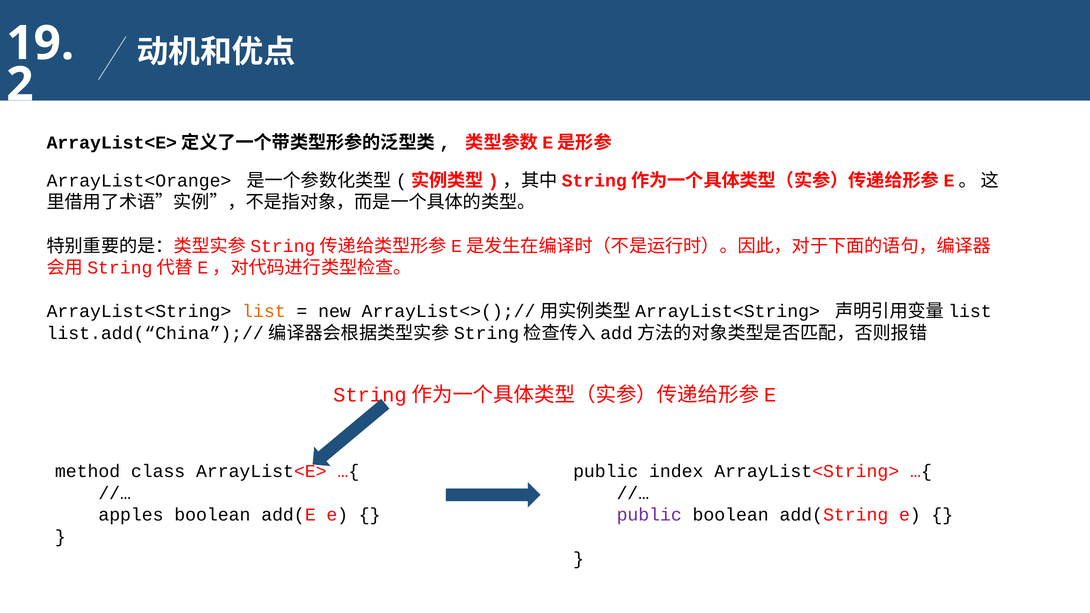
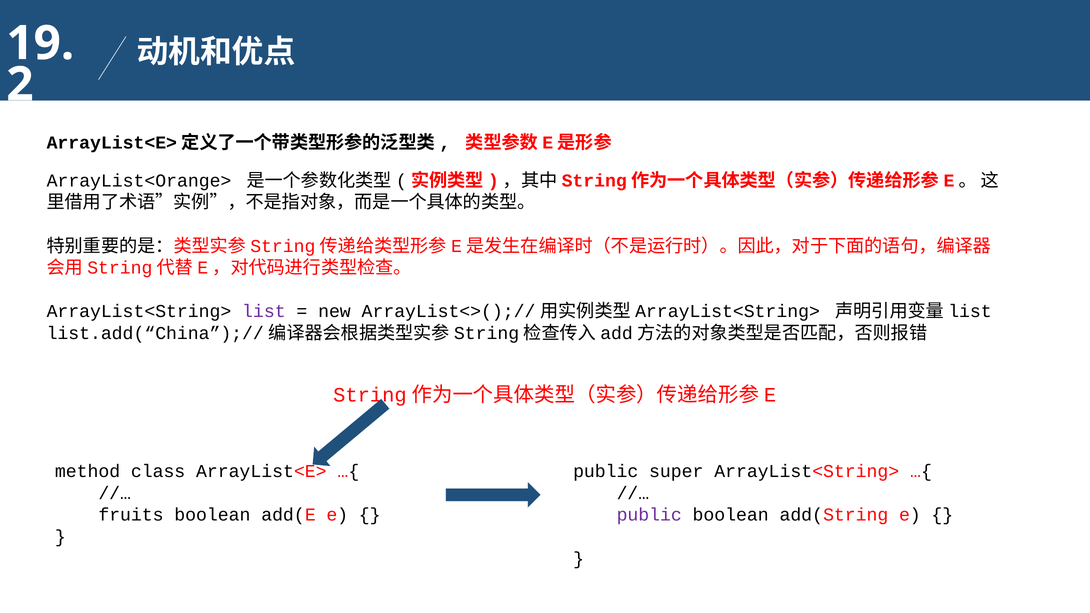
list colour: orange -> purple (264, 311)
index: index -> super (676, 471)
apples: apples -> fruits (131, 515)
